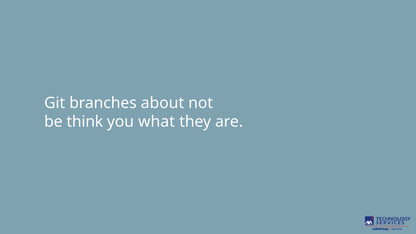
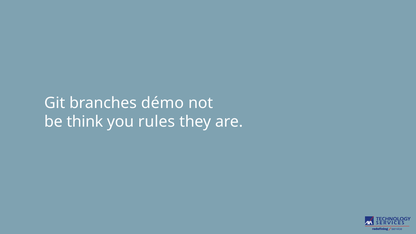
about: about -> démo (162, 103)
what: what -> rules (157, 122)
